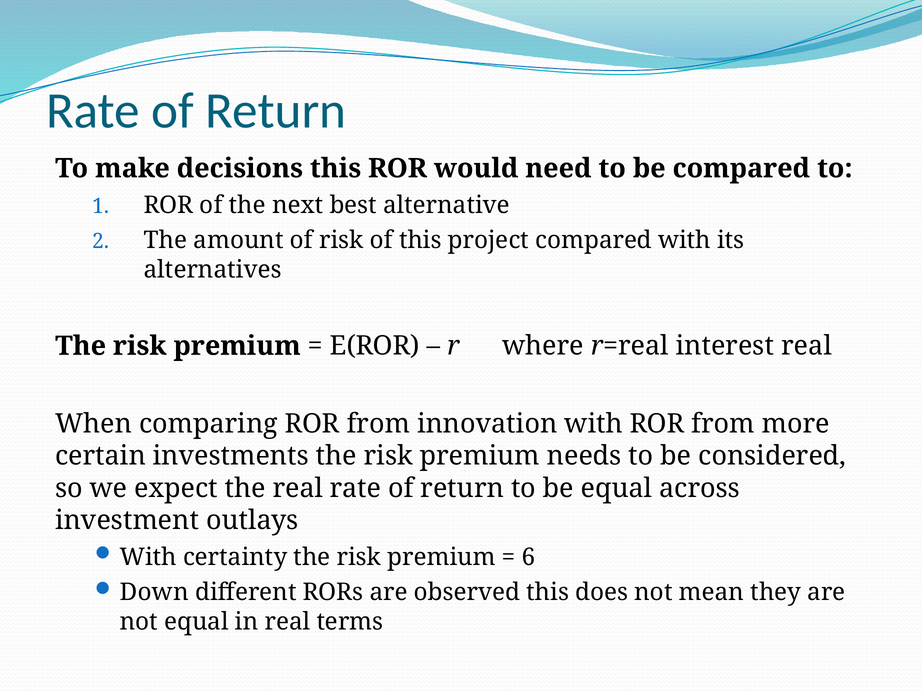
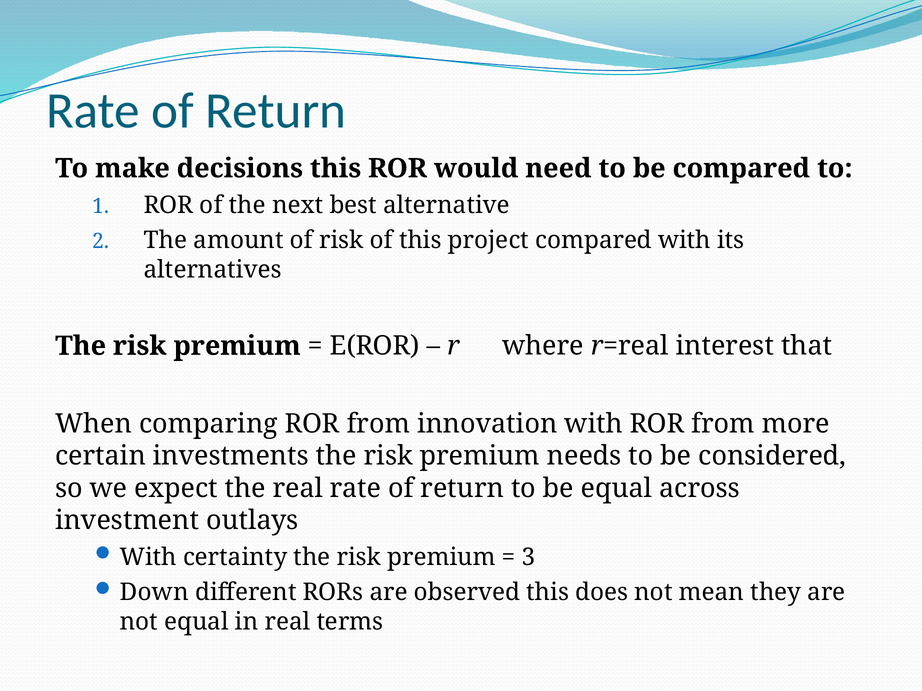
interest real: real -> that (807, 346)
6: 6 -> 3 (529, 558)
